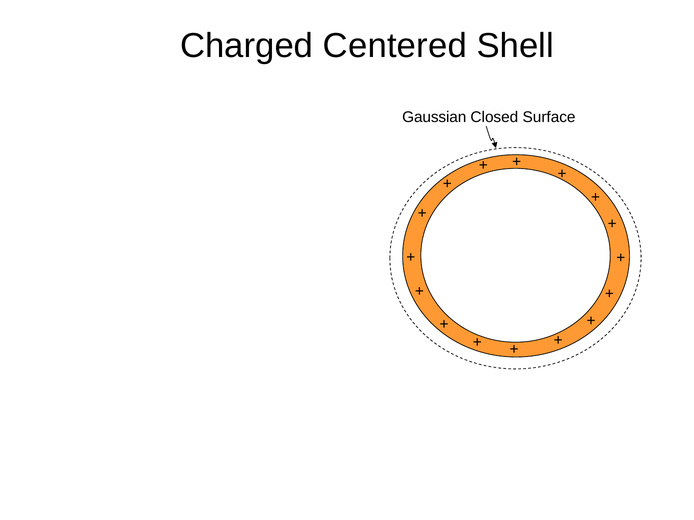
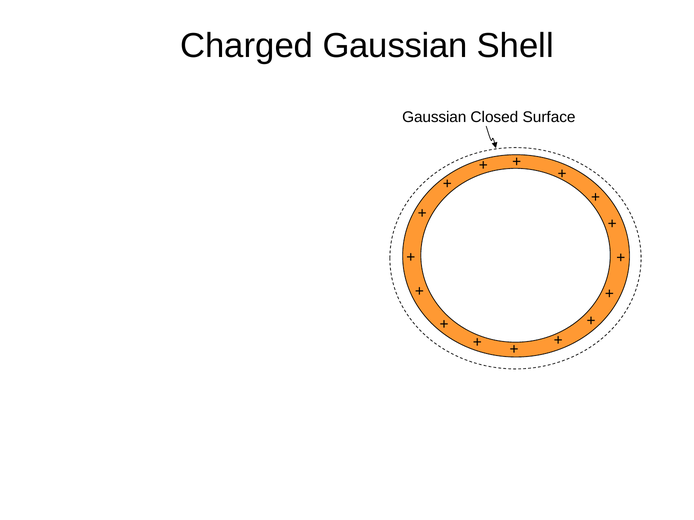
Charged Centered: Centered -> Gaussian (395, 46)
